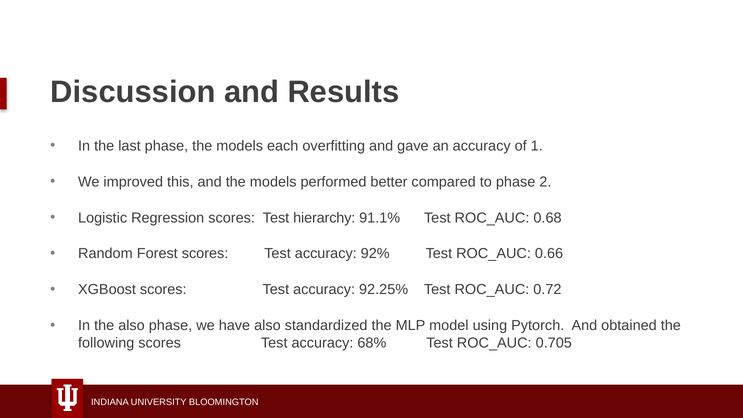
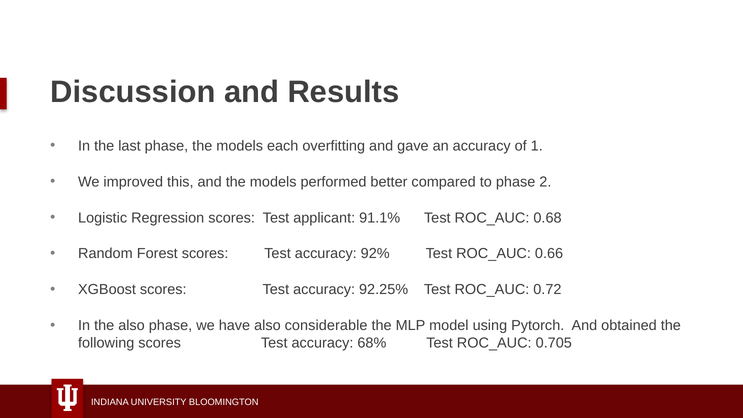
hierarchy: hierarchy -> applicant (324, 218)
standardized: standardized -> considerable (326, 326)
